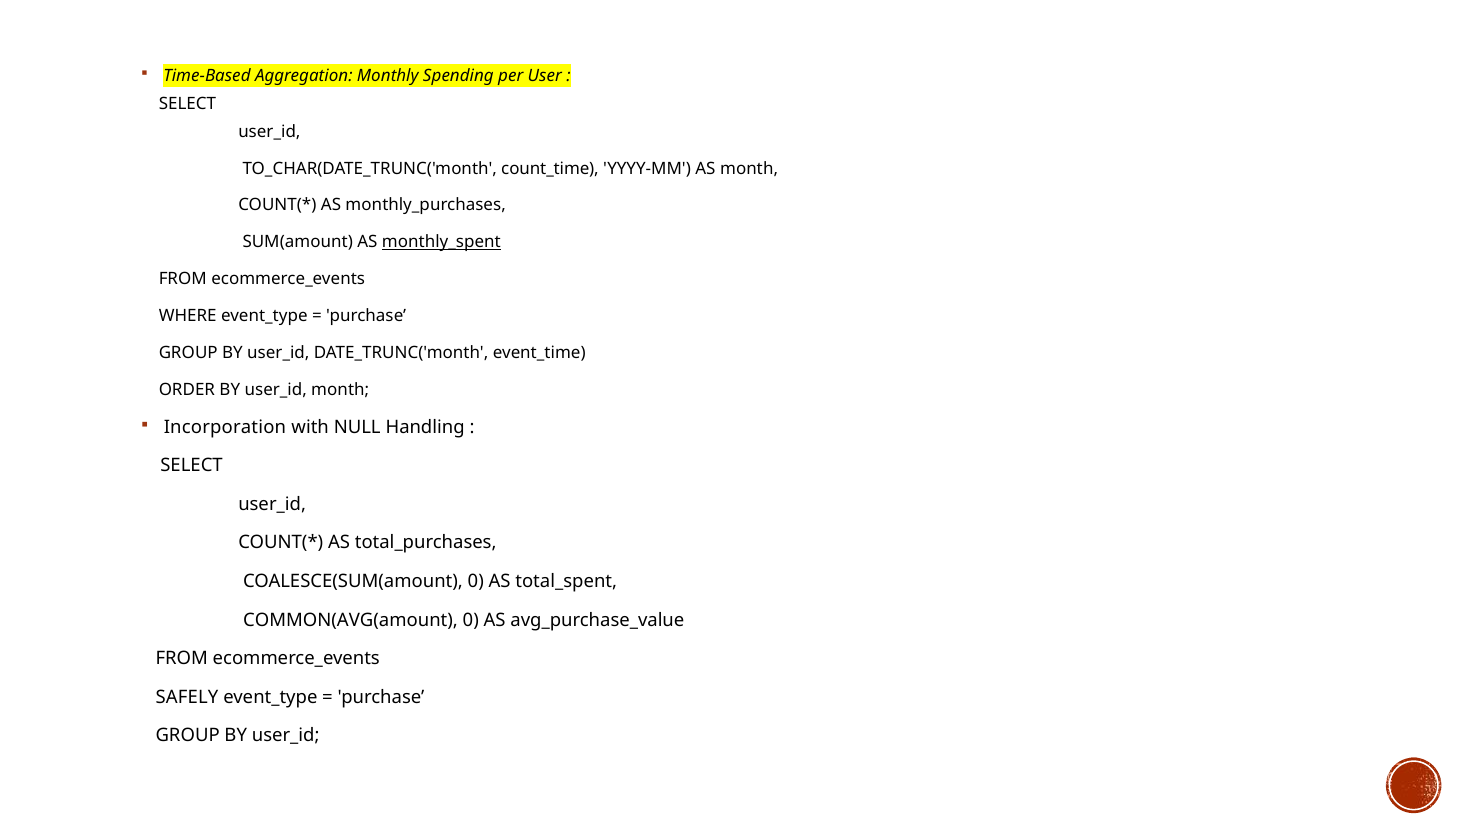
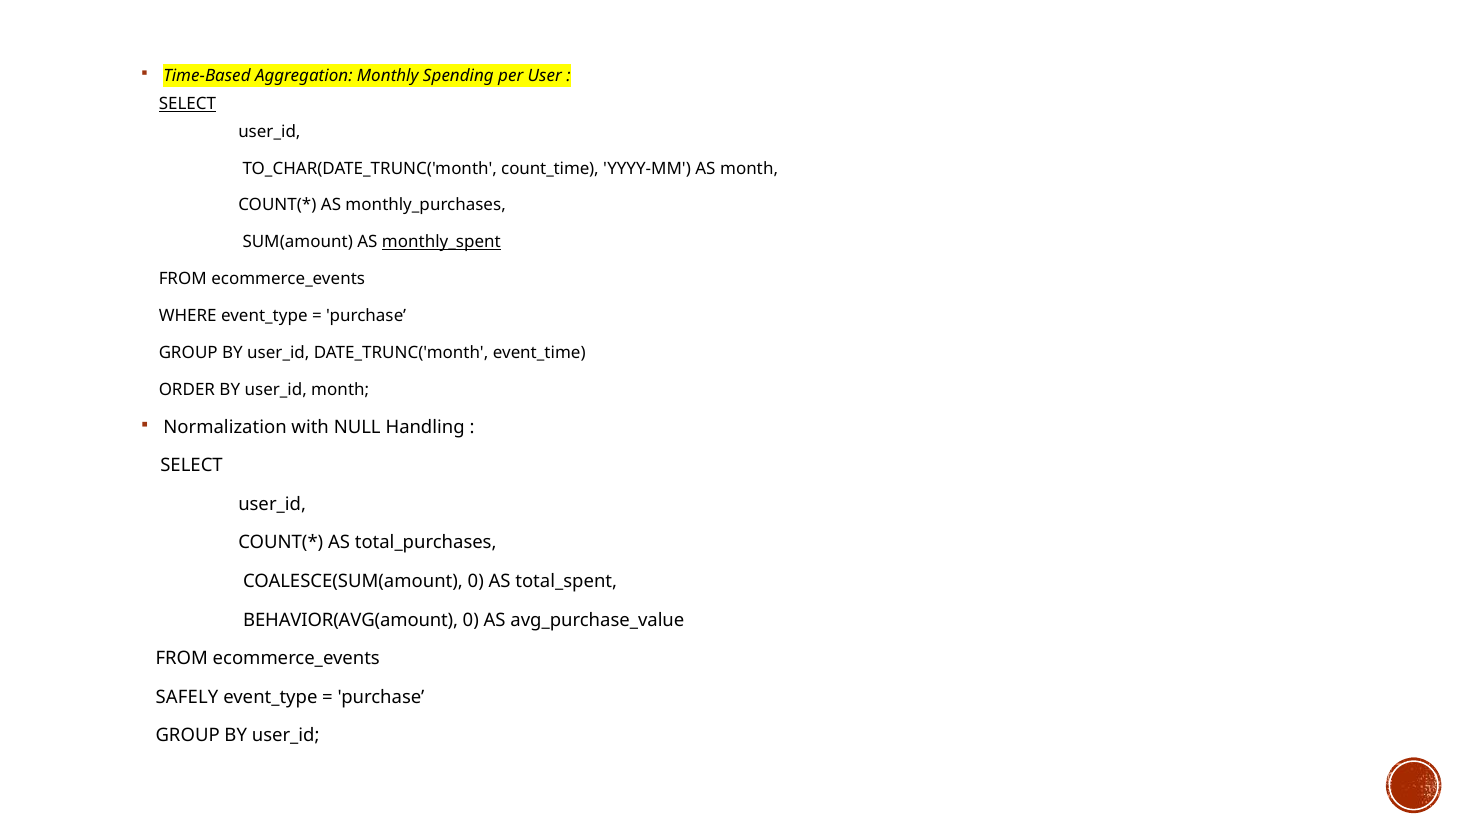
SELECT underline: none -> present (187, 104)
Incorporation: Incorporation -> Normalization (225, 427)
COMMON(AVG(amount: COMMON(AVG(amount -> BEHAVIOR(AVG(amount (351, 620)
